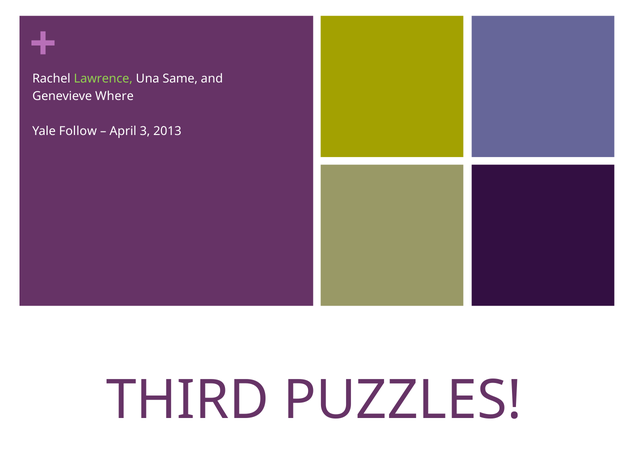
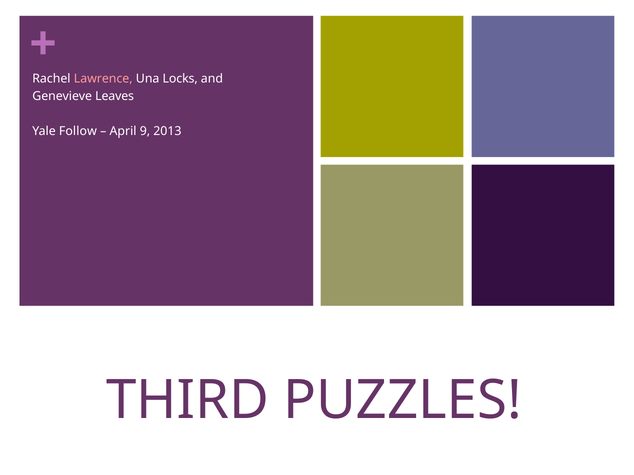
Lawrence colour: light green -> pink (103, 79)
Same: Same -> Locks (180, 79)
Where: Where -> Leaves (115, 96)
3: 3 -> 9 (145, 131)
